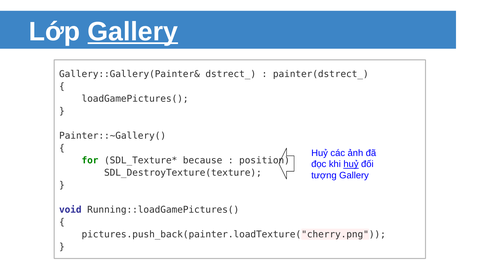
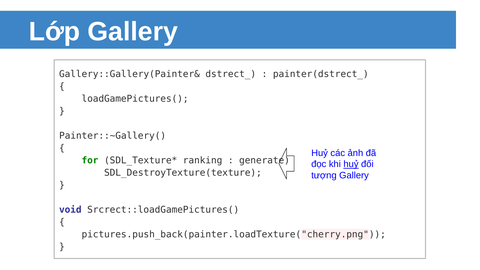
Gallery underline: present -> none (133, 32)
because: because -> ranking (203, 160)
position: position -> generate (264, 160)
Running::loadGamePictures(: Running::loadGamePictures( -> Srcrect::loadGamePictures( (163, 210)
